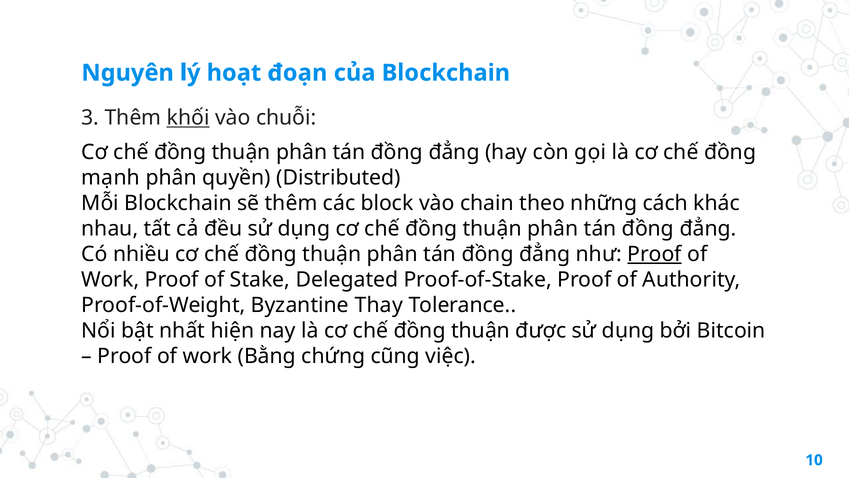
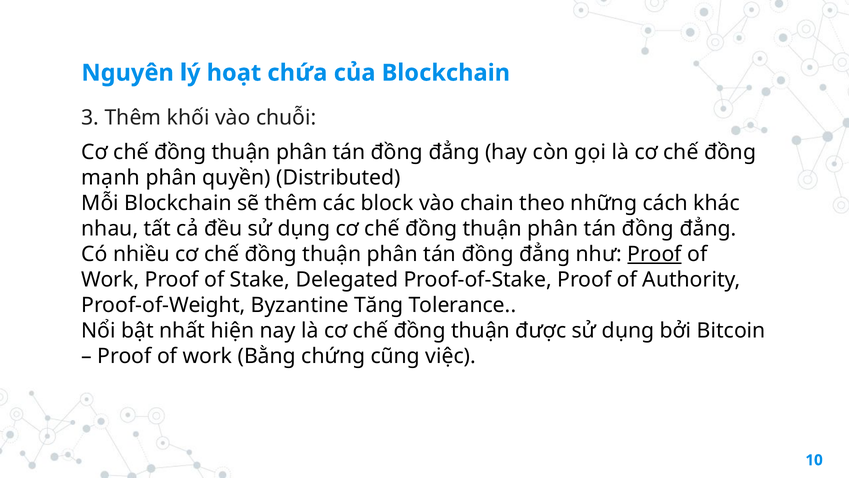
đoạn: đoạn -> chứa (297, 73)
khối underline: present -> none (188, 118)
Thay: Thay -> Tăng (379, 305)
